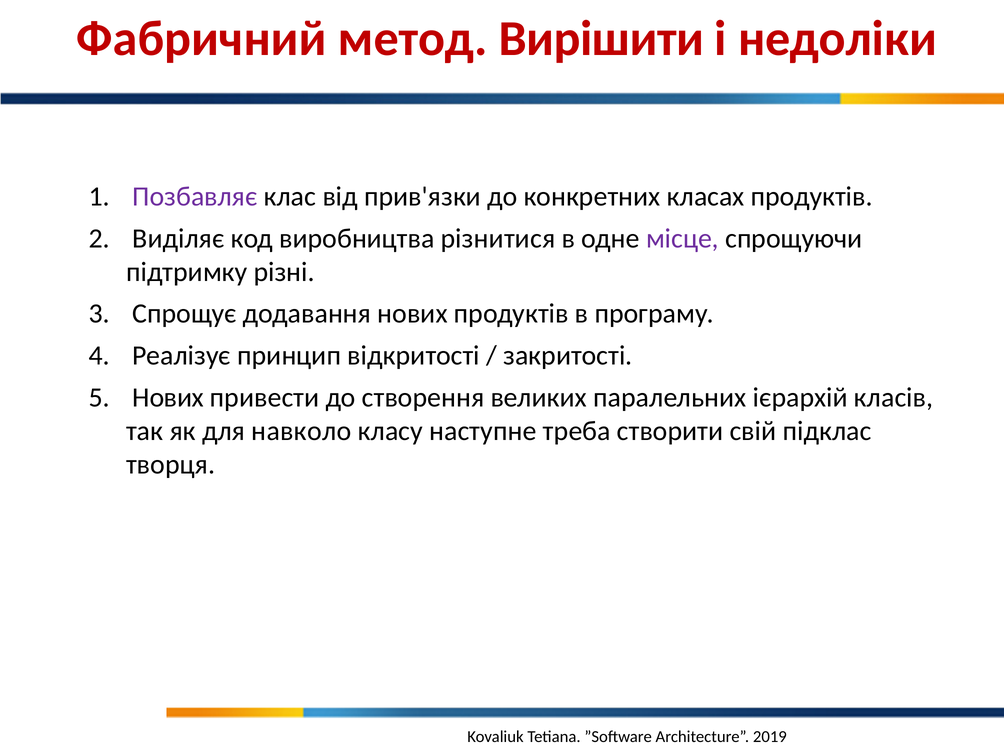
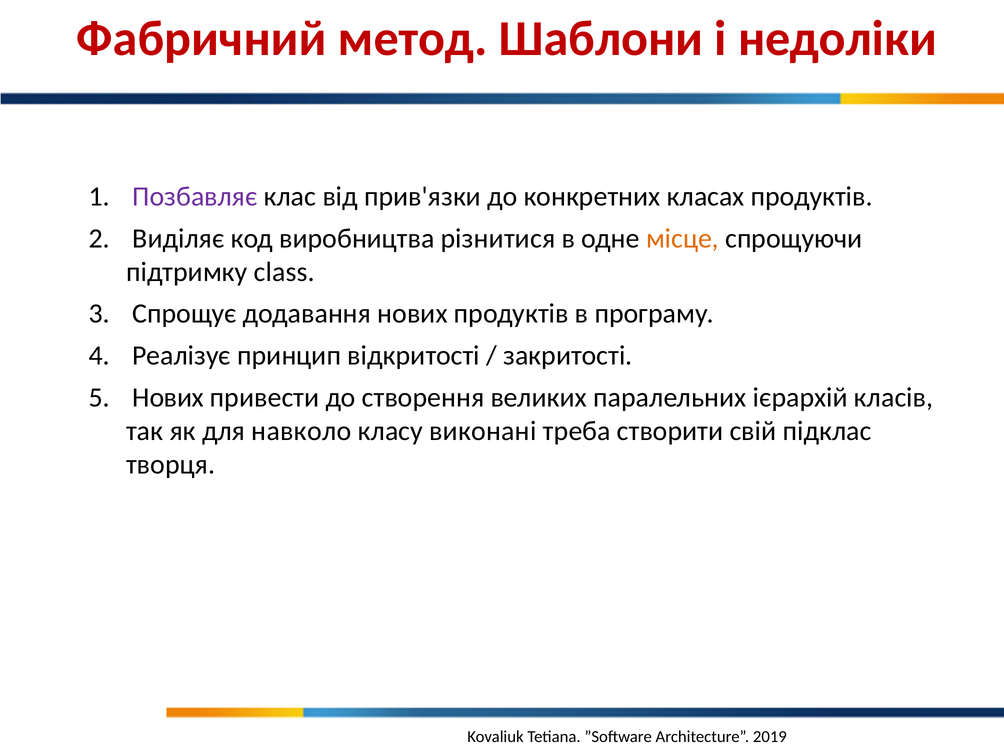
Вирішити: Вирішити -> Шаблони (601, 39)
місце colour: purple -> orange (682, 238)
різні: різні -> class (284, 272)
наступне: наступне -> виконані (483, 431)
